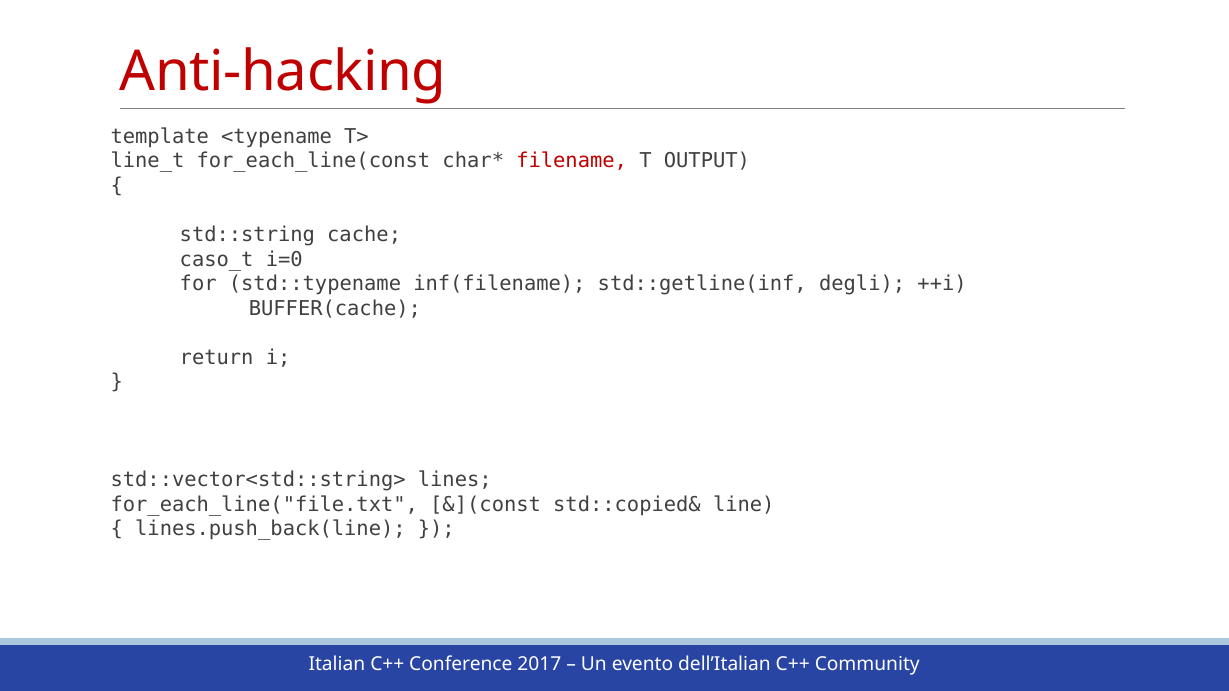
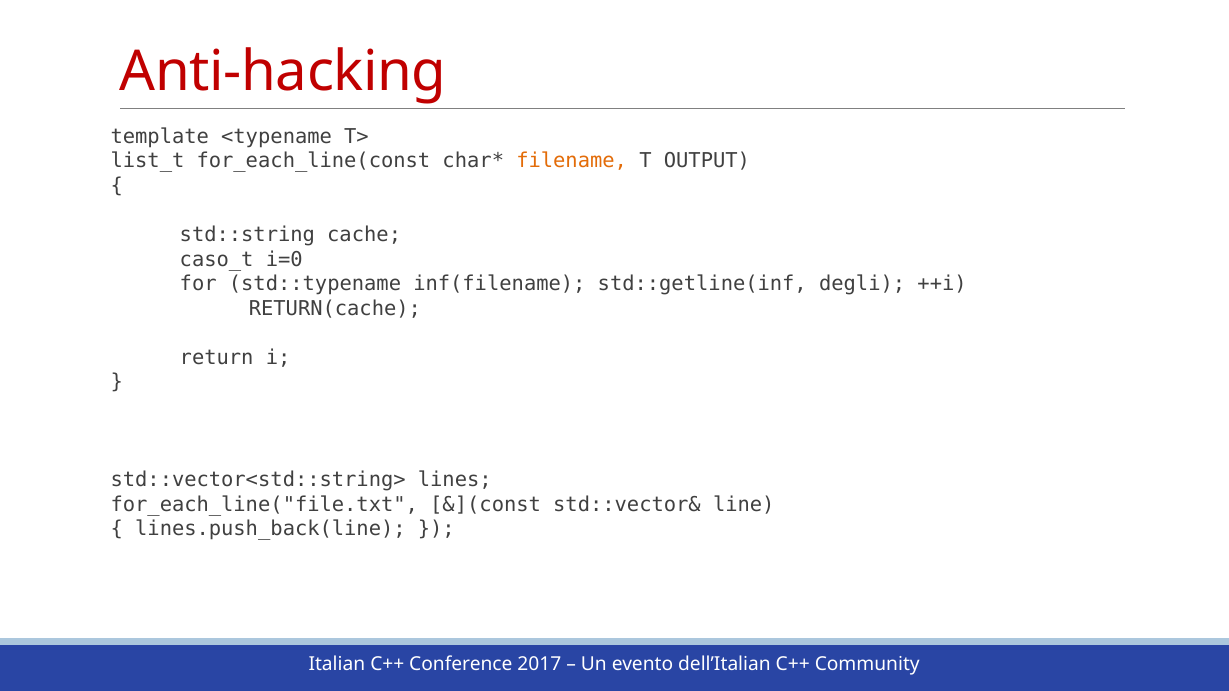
line_t: line_t -> list_t (147, 161)
filename colour: red -> orange (572, 161)
BUFFER(cache: BUFFER(cache -> RETURN(cache (335, 308)
std::copied&: std::copied& -> std::vector& (627, 505)
